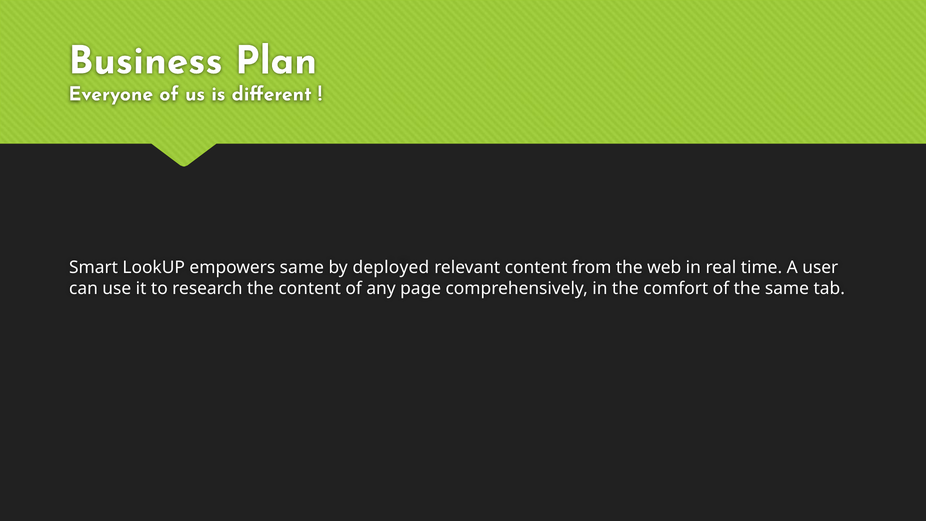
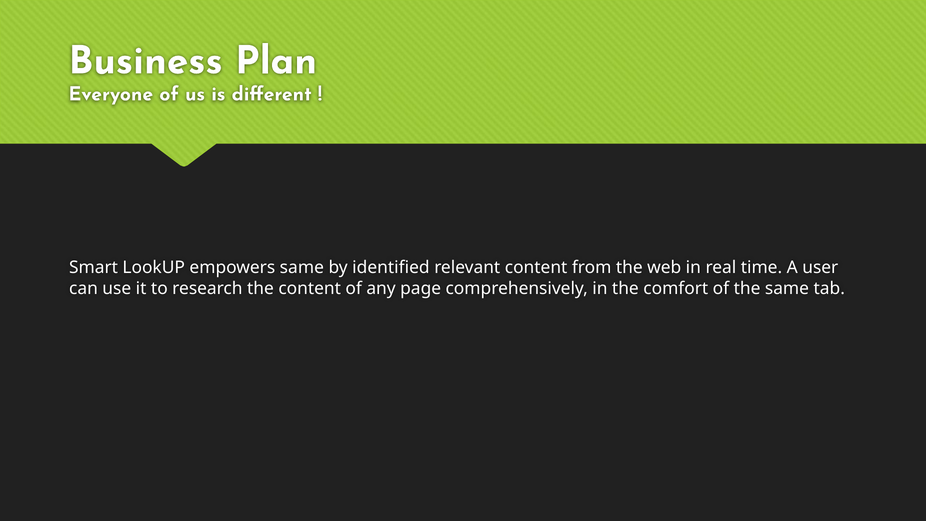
deployed: deployed -> identified (391, 268)
